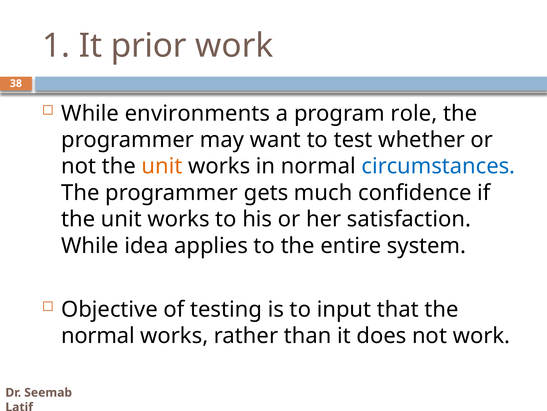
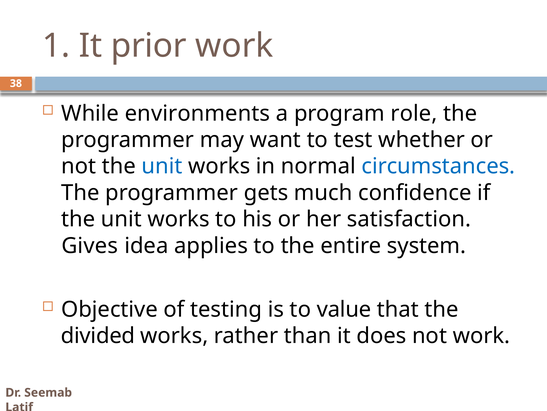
unit colour: orange -> blue (162, 166)
While: While -> Gives (90, 245)
input: input -> value (344, 309)
normal: normal -> divided (98, 335)
